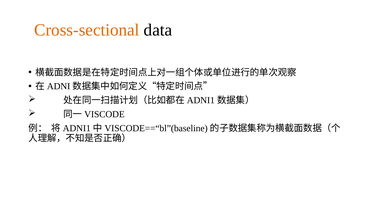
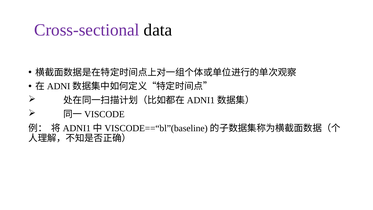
Cross-sectional colour: orange -> purple (87, 30)
